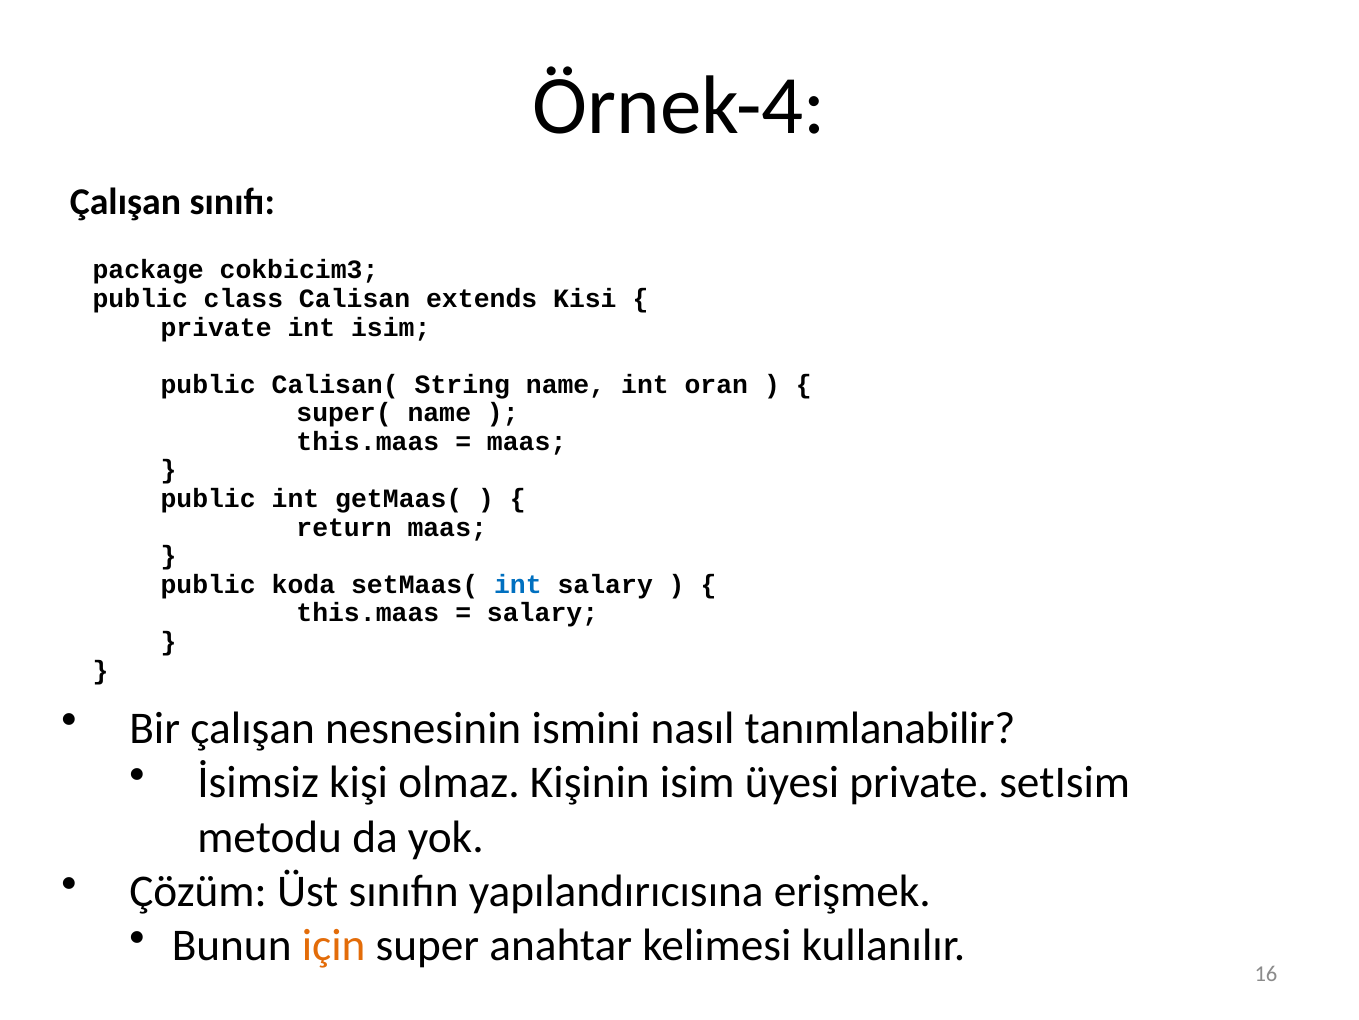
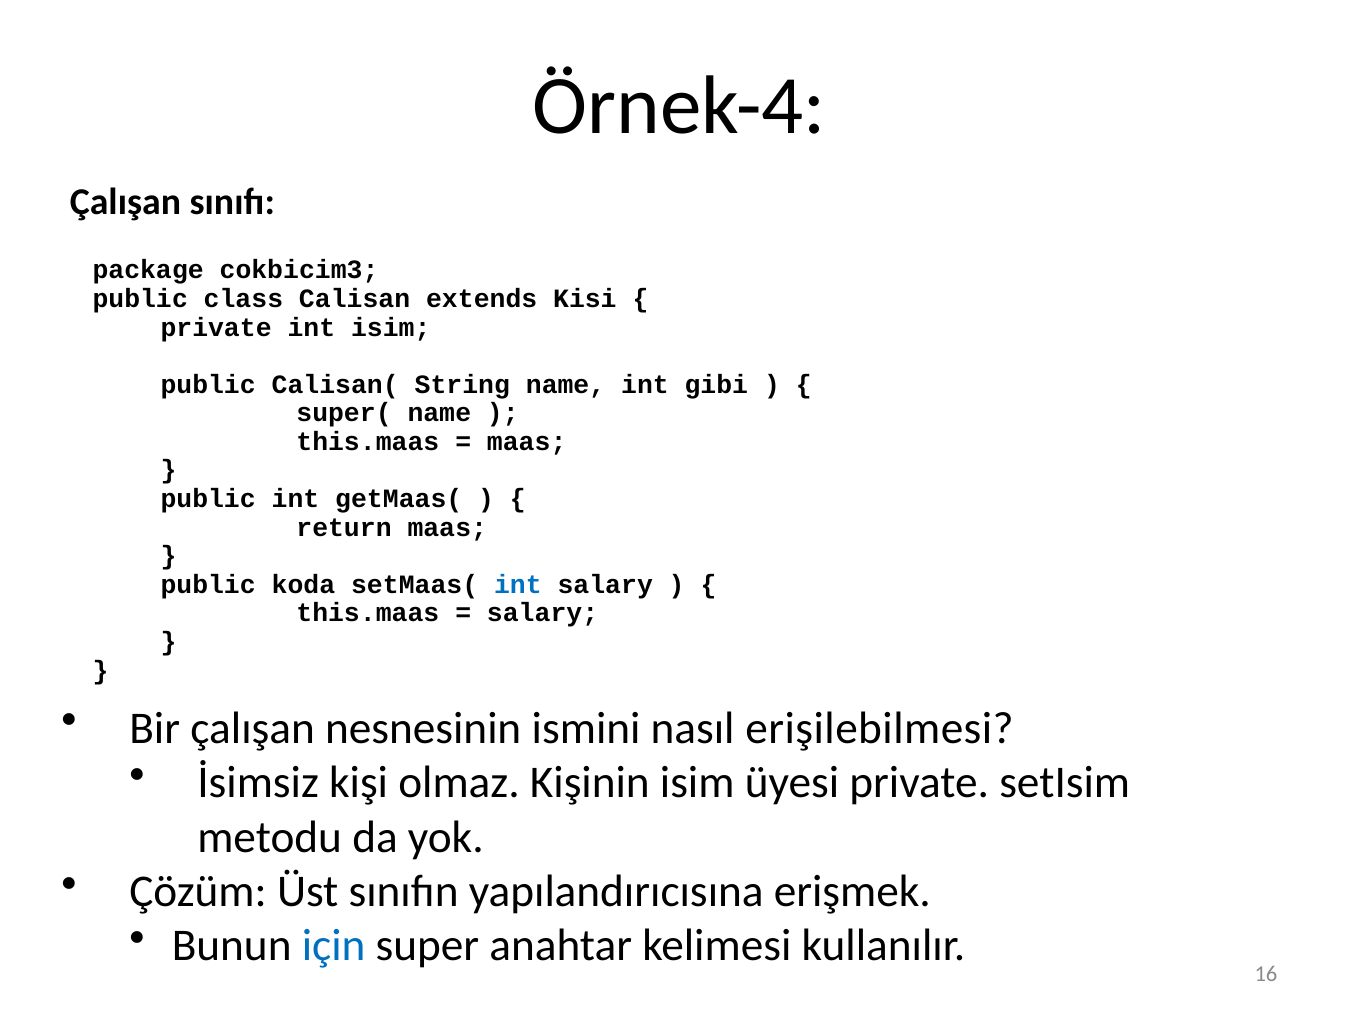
oran: oran -> gibi (716, 384)
tanımlanabilir: tanımlanabilir -> erişilebilmesi (880, 728)
için colour: orange -> blue (334, 945)
